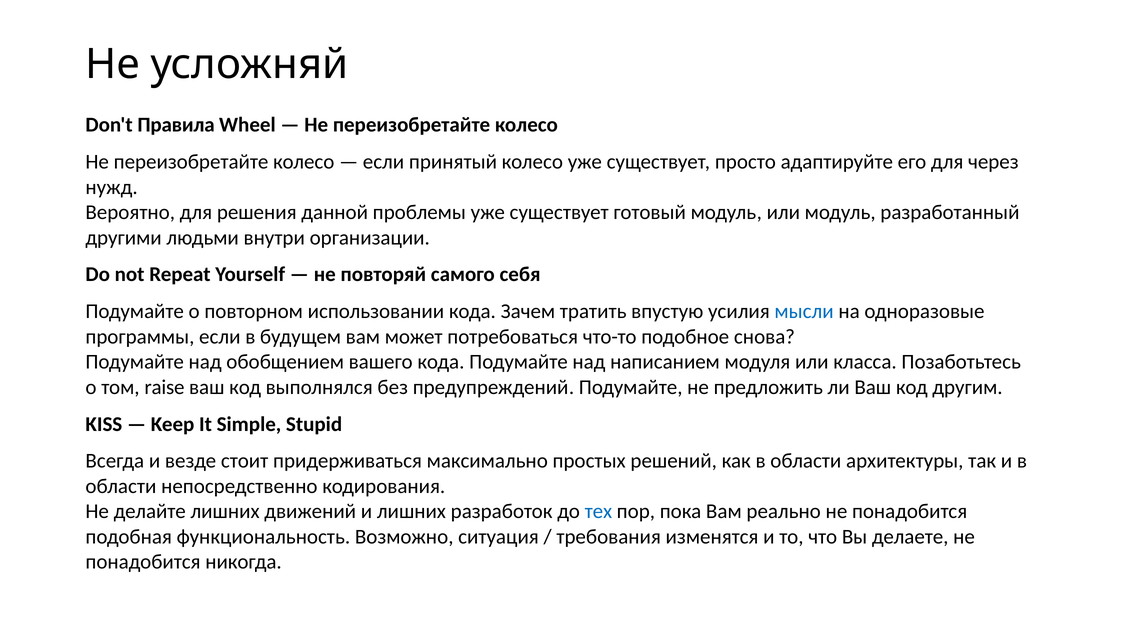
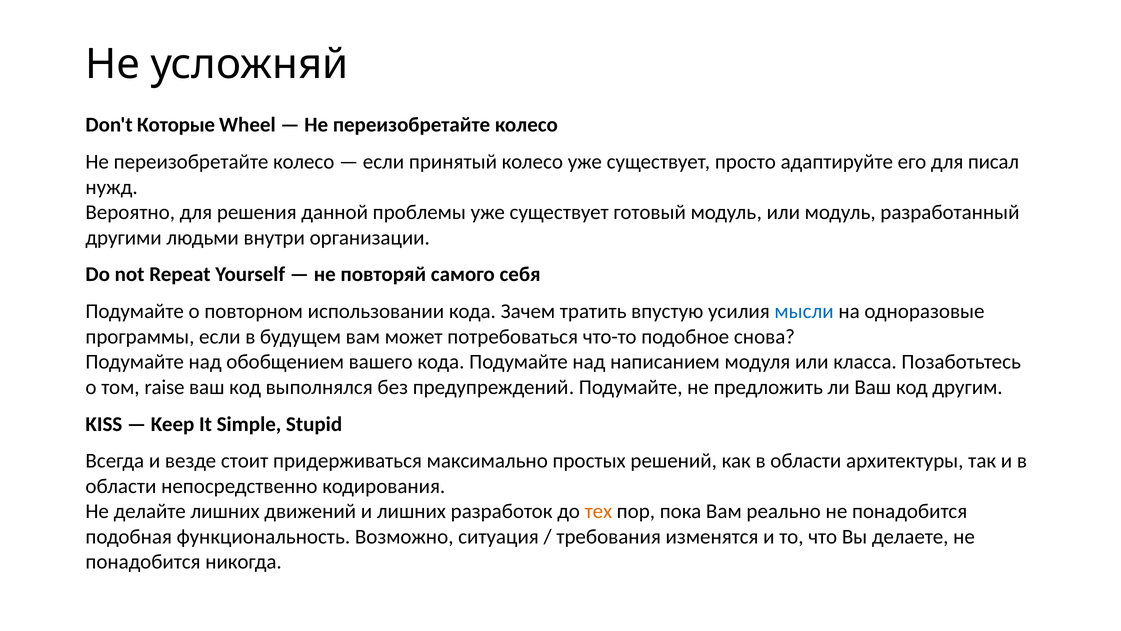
Правила: Правила -> Которые (176, 125)
через: через -> писал (993, 162)
тех colour: blue -> orange (598, 511)
